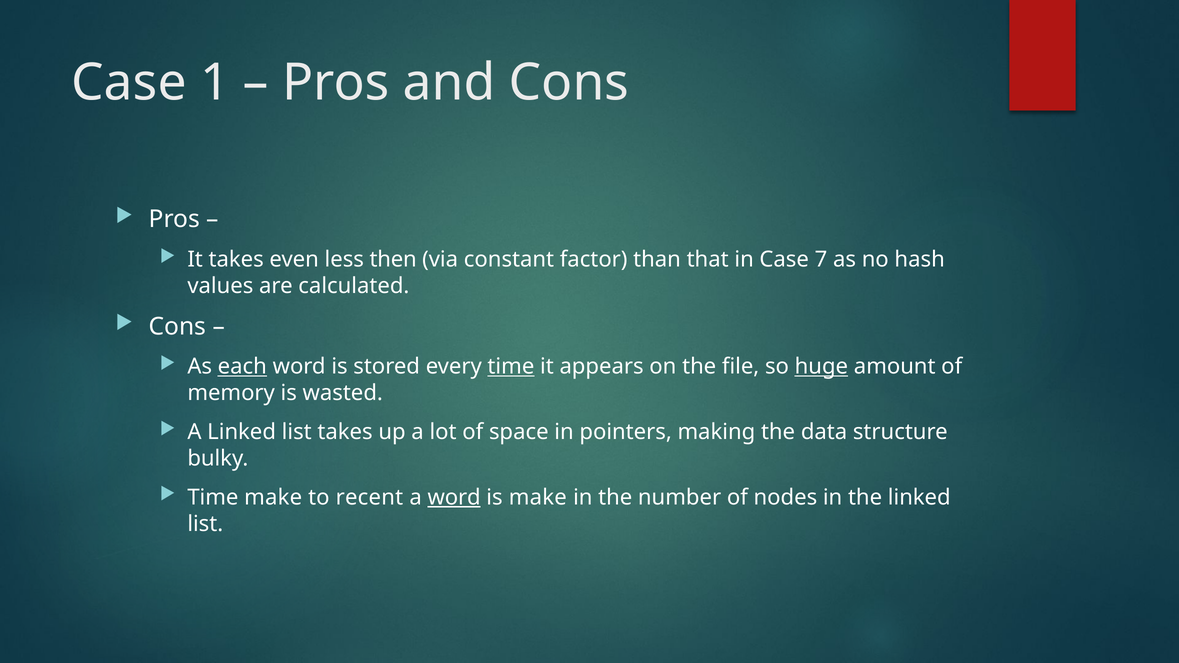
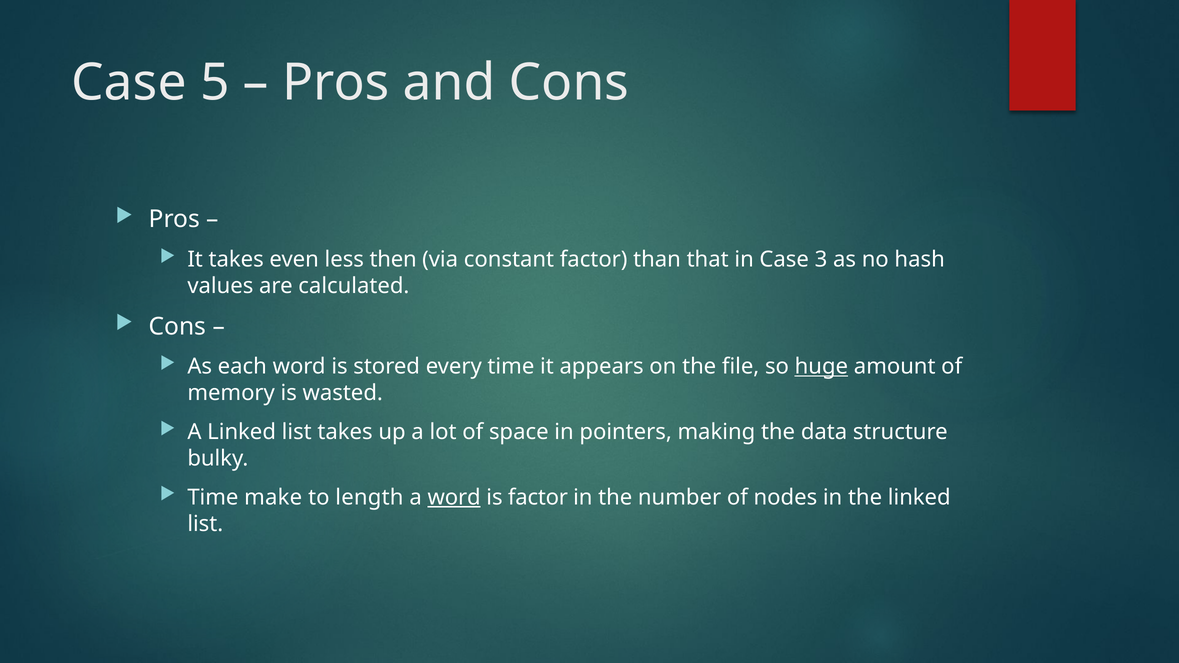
1: 1 -> 5 (215, 83)
7: 7 -> 3 (821, 260)
each underline: present -> none (242, 367)
time underline: present -> none (511, 367)
recent: recent -> length (369, 497)
is make: make -> factor (538, 497)
